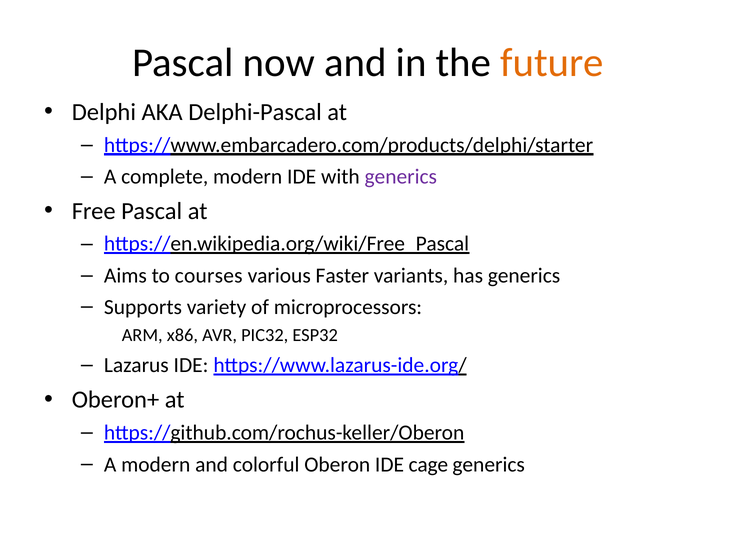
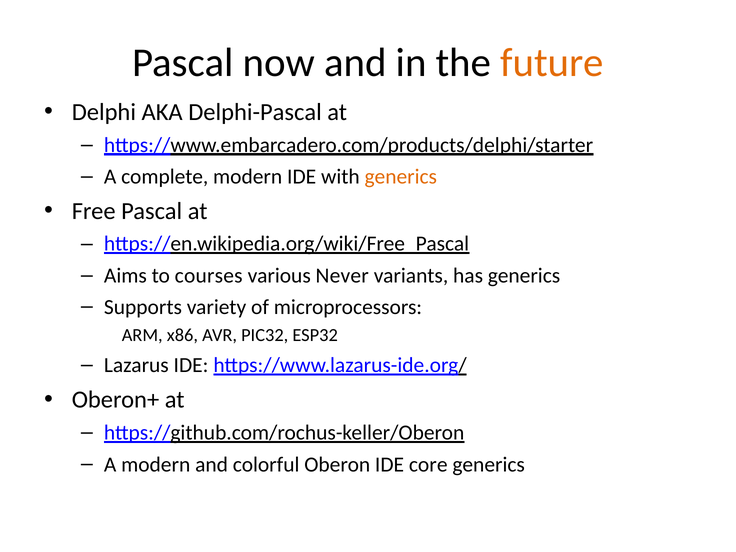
generics colour: purple -> orange (401, 177)
Faster: Faster -> Never (342, 276)
cage: cage -> core (428, 464)
